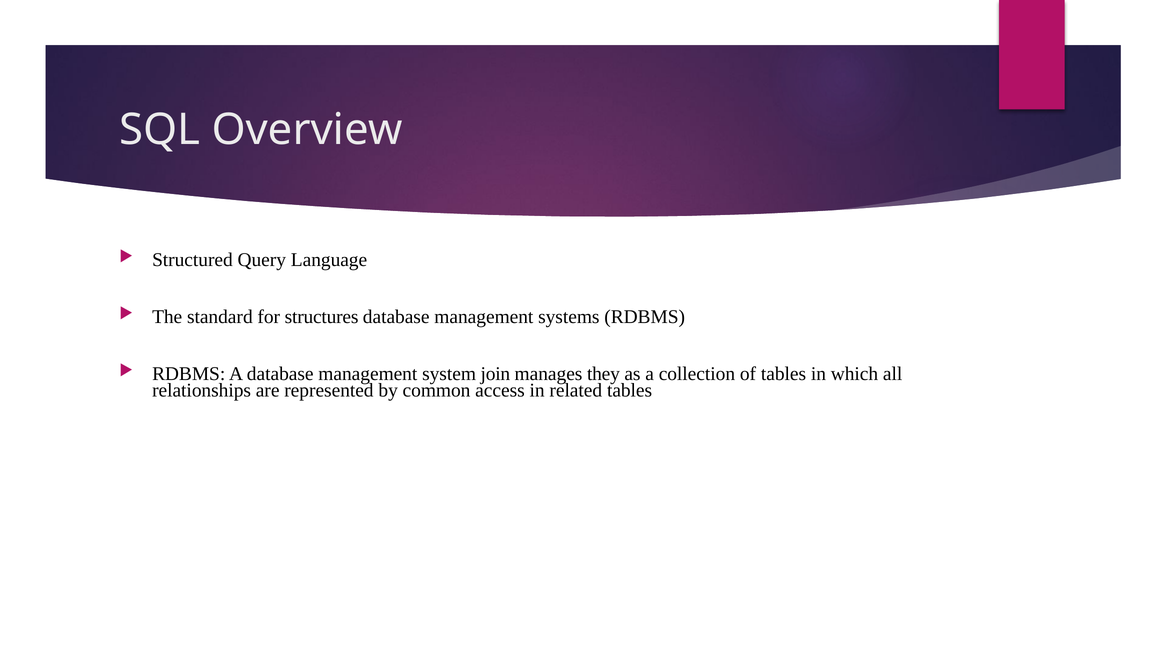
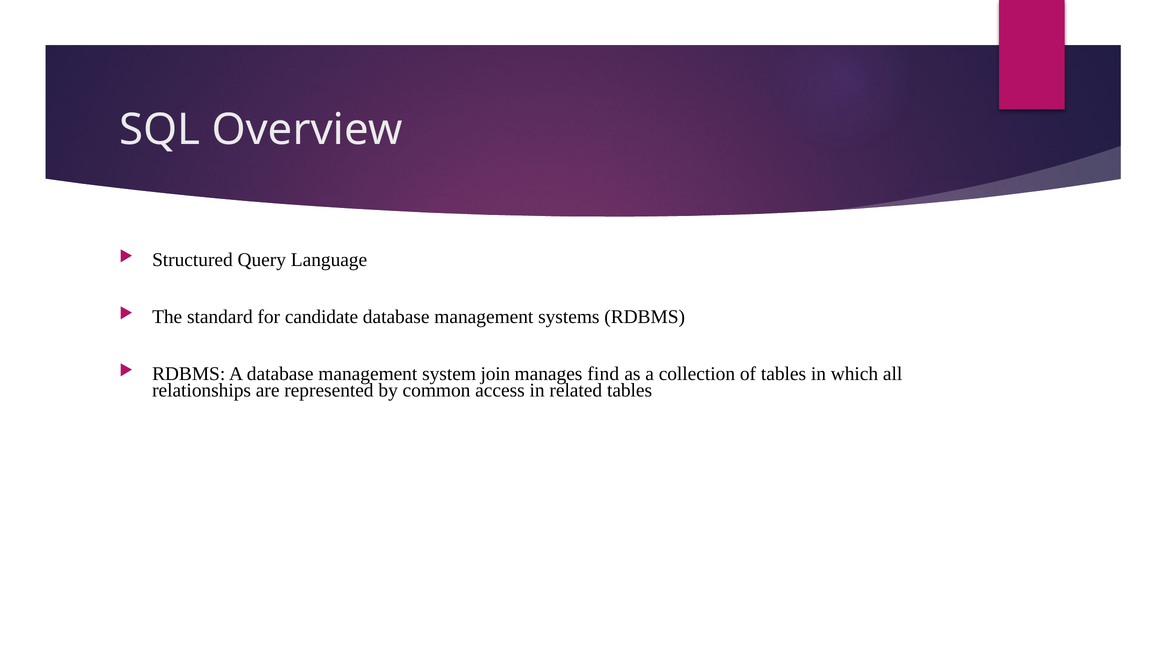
structures: structures -> candidate (322, 317)
they: they -> find (603, 374)
